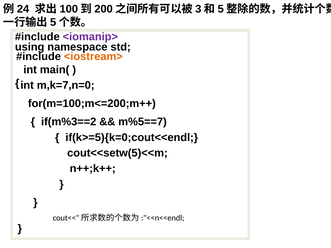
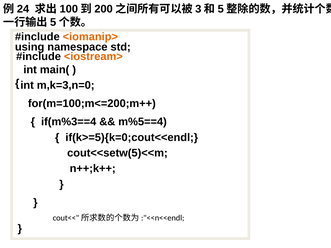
<iomanip> colour: purple -> orange (90, 37)
m,k=7,n=0: m,k=7,n=0 -> m,k=3,n=0 (66, 85)
if(m%3==2: if(m%3==2 -> if(m%3==4 (69, 122)
m%5==7: m%5==7 -> m%5==4 (143, 122)
